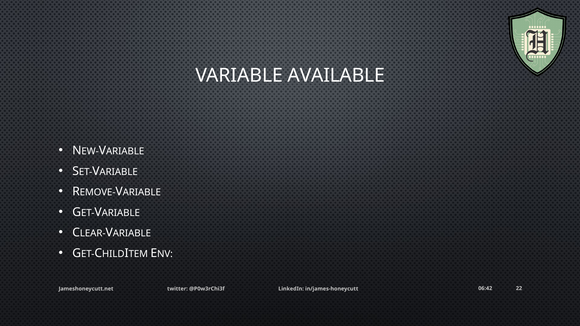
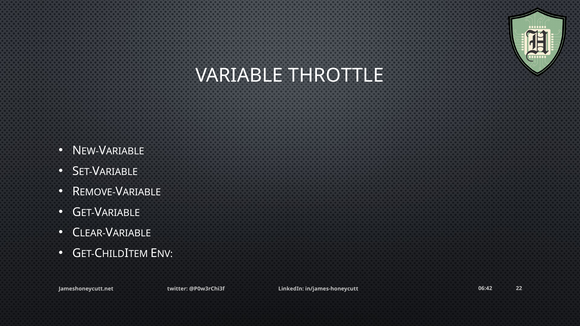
AVAILABLE: AVAILABLE -> THROTTLE (336, 76)
